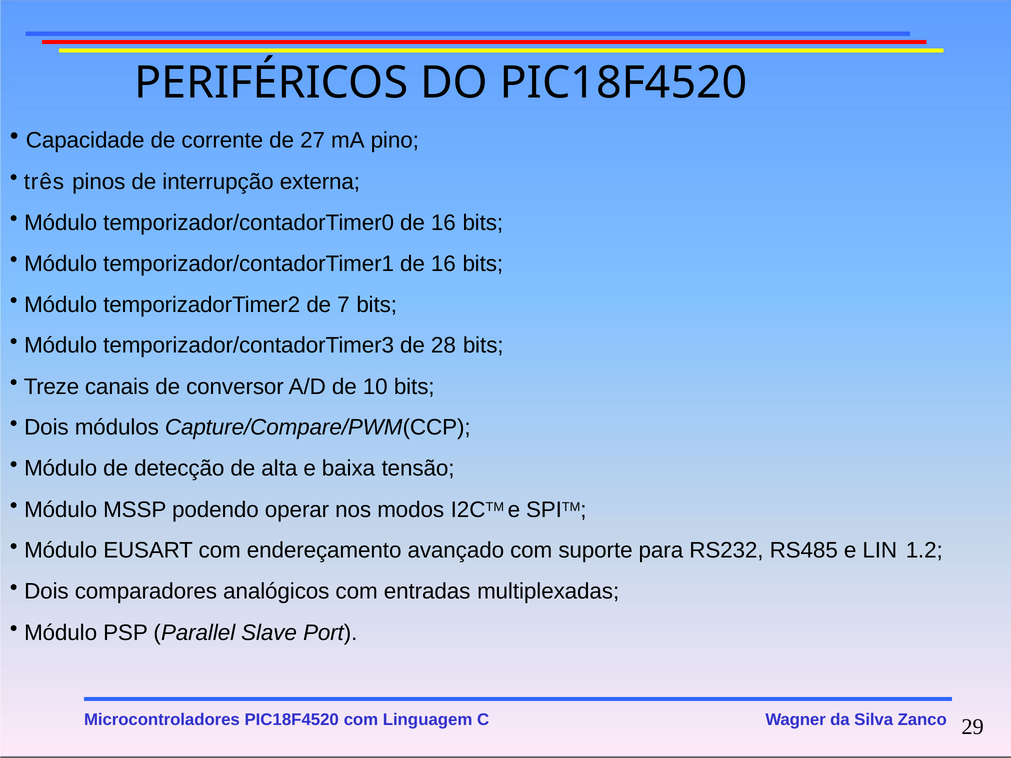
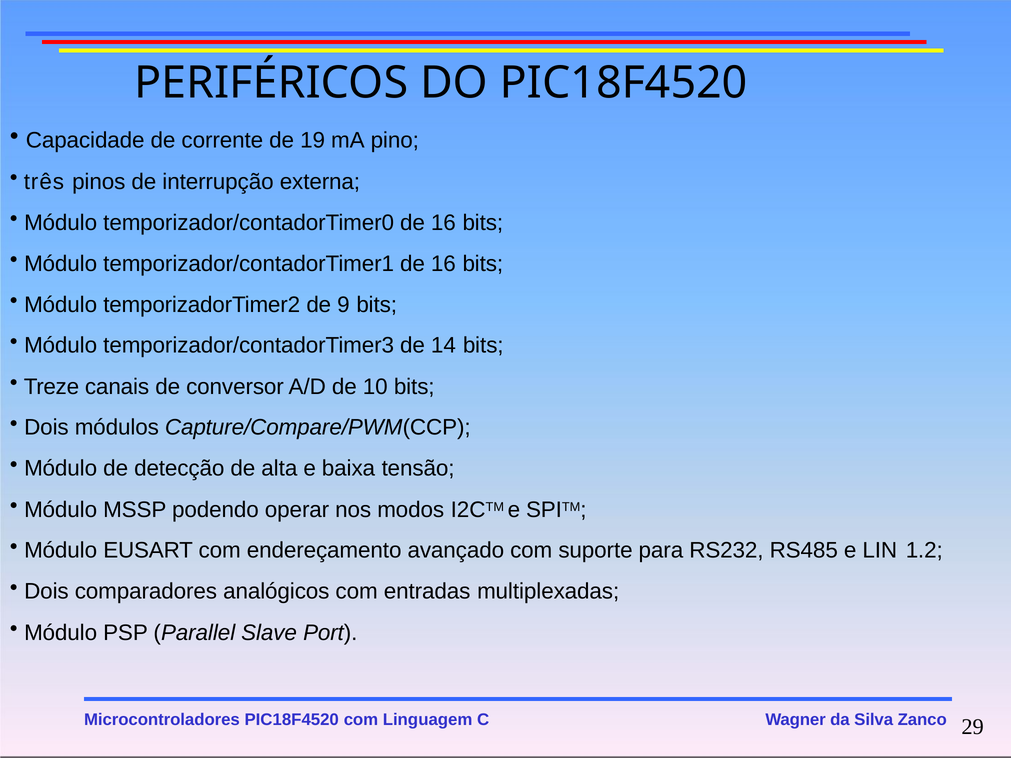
27: 27 -> 19 (313, 140)
7: 7 -> 9 (343, 305)
28: 28 -> 14 (443, 346)
